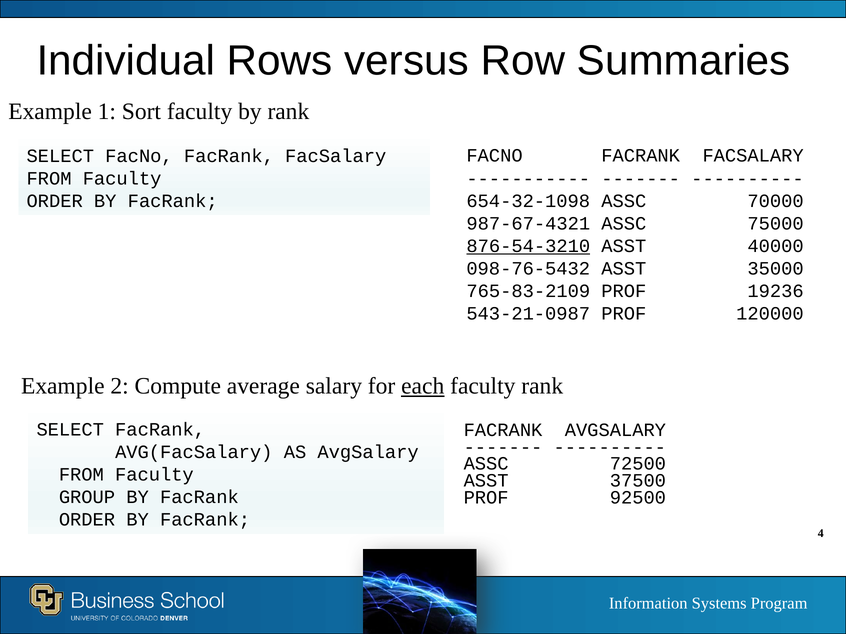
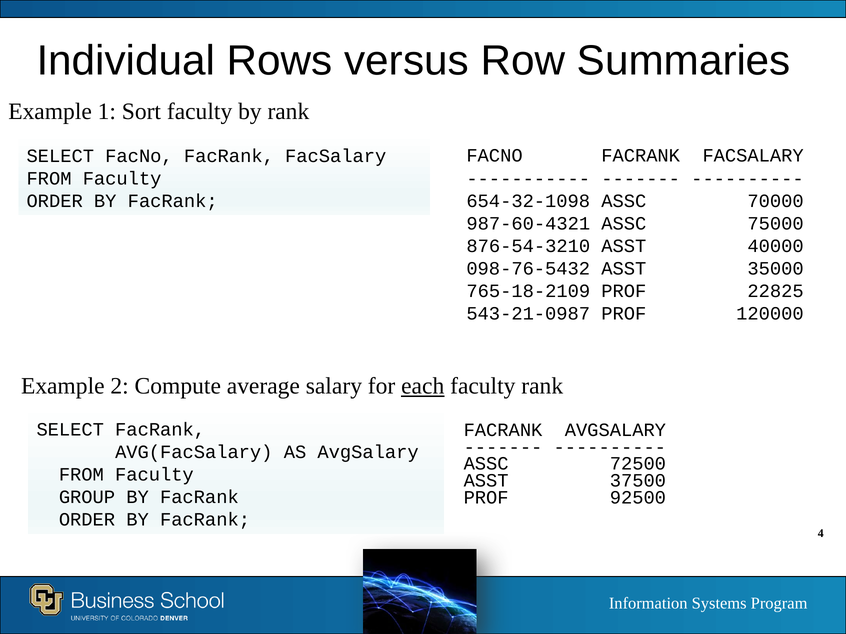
987-67-4321: 987-67-4321 -> 987-60-4321 (528, 224)
876-54-3210 underline: present -> none (528, 246)
765-83-2109: 765-83-2109 -> 765-18-2109 (528, 291)
19236: 19236 -> 22825 (776, 291)
